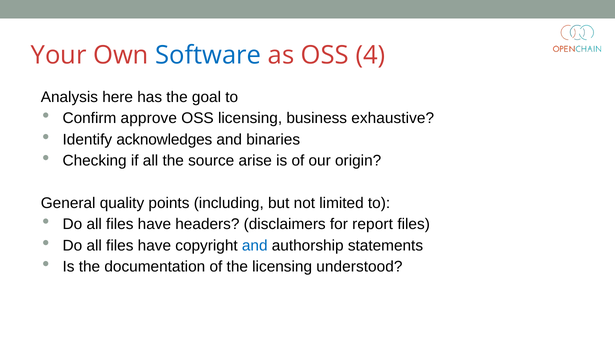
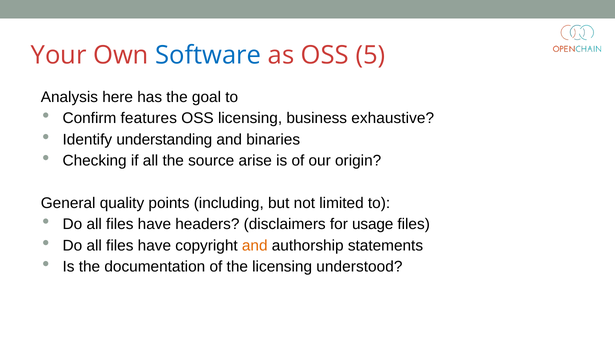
4: 4 -> 5 (370, 55)
approve: approve -> features (149, 118)
acknowledges: acknowledges -> understanding (164, 139)
report: report -> usage (373, 224)
and colour: blue -> orange (255, 245)
